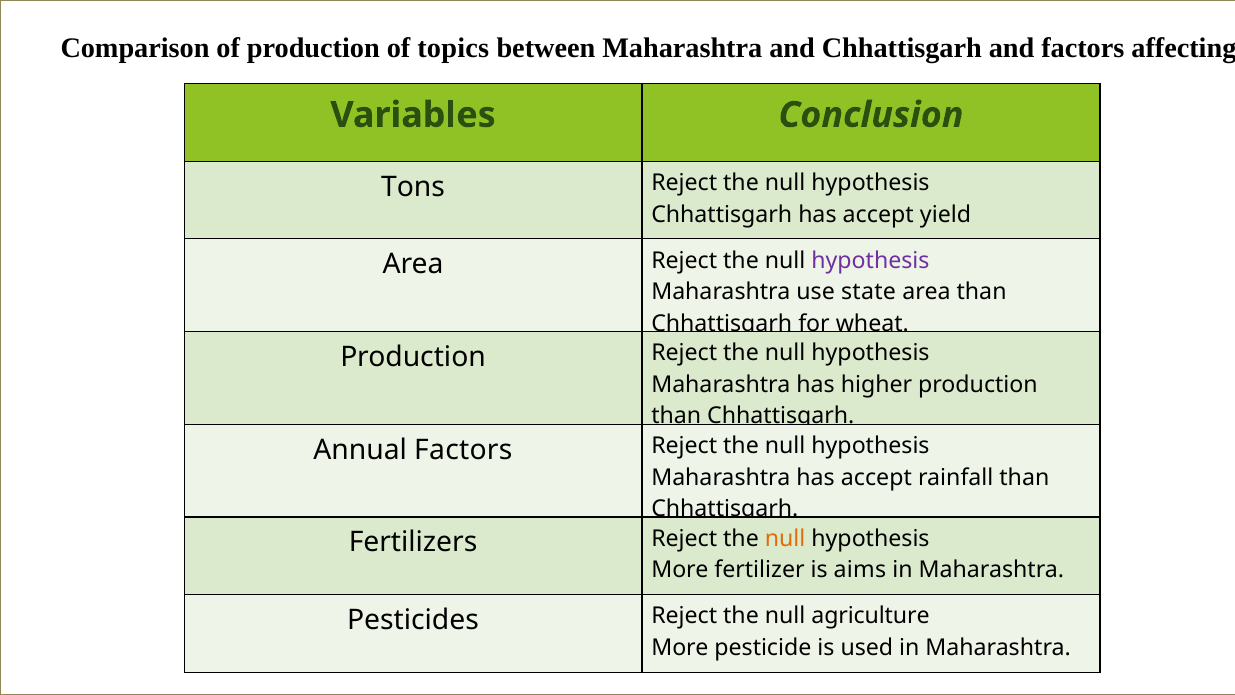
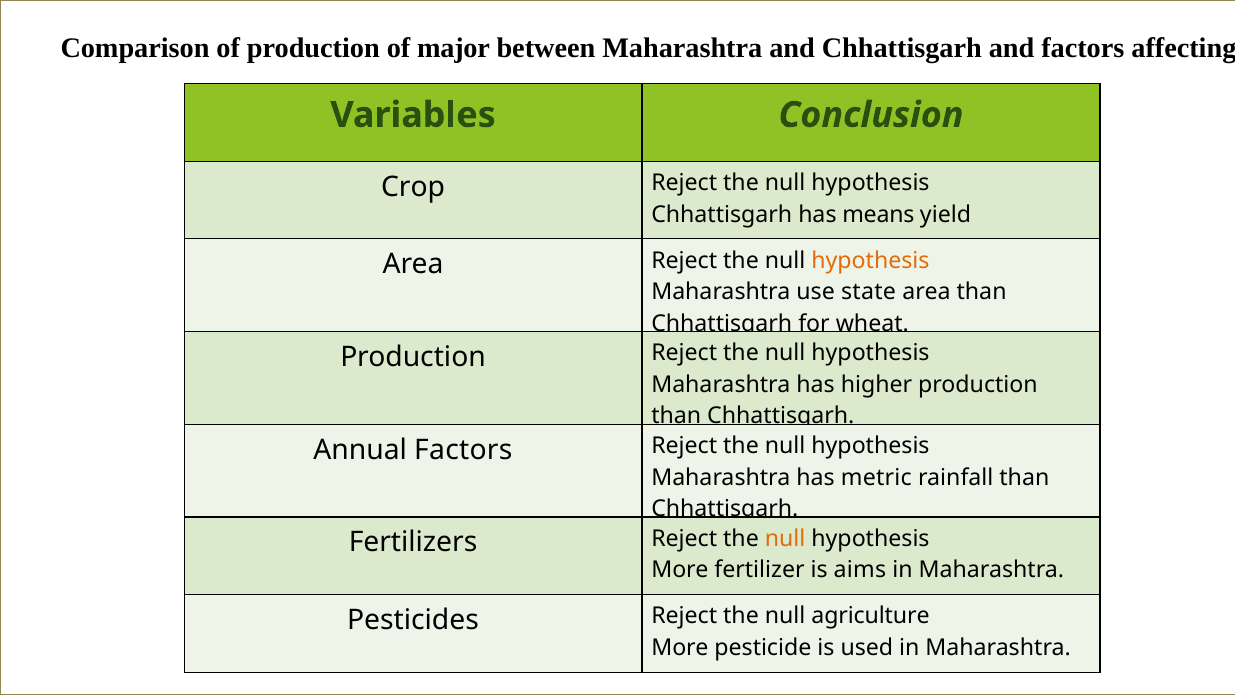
topics: topics -> major (454, 48)
Tons: Tons -> Crop (413, 187)
Chhattisgarh has accept: accept -> means (878, 214)
hypothesis colour: purple -> orange (870, 260)
Maharashtra has accept: accept -> metric (876, 477)
